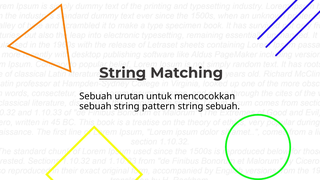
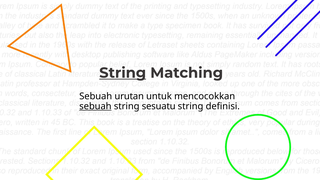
sebuah underline: none -> present (95, 106)
pattern: pattern -> sesuatu (159, 106)
string sebuah: sebuah -> definisi (223, 106)
